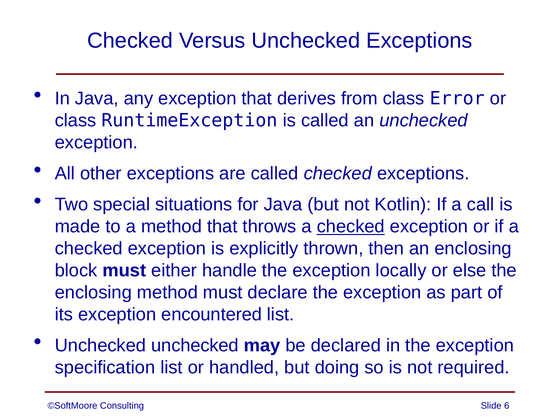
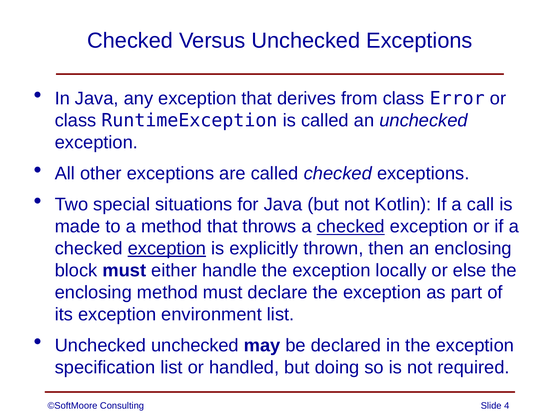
exception underline: none -> present (167, 249)
encountered: encountered -> environment (212, 314)
6: 6 -> 4 (507, 406)
